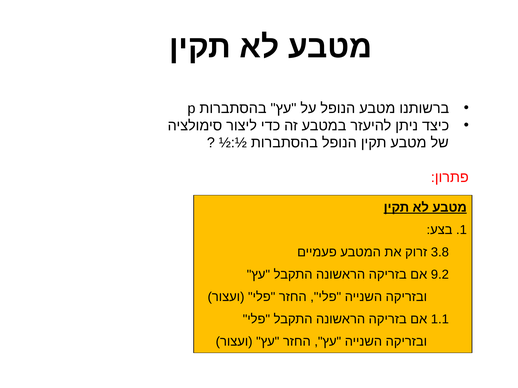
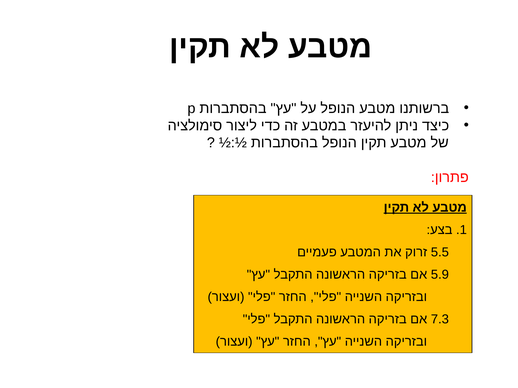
3.8: 3.8 -> 5.5 (440, 252)
9.2: 9.2 -> 5.9 (440, 275)
1.1: 1.1 -> 7.3 (440, 320)
